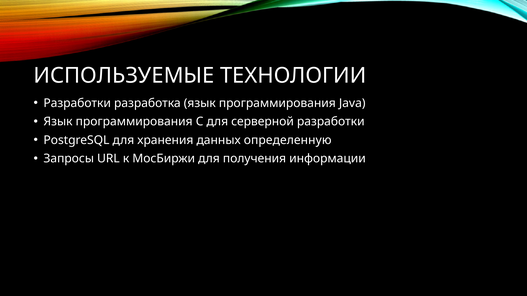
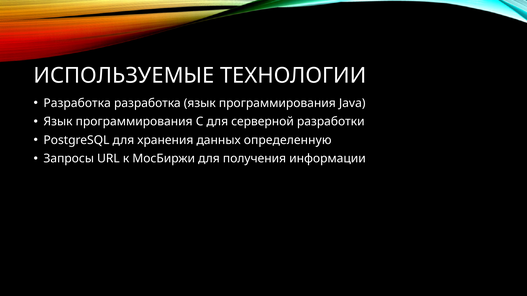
Разработки: Разработки -> Разработка (77, 103)
